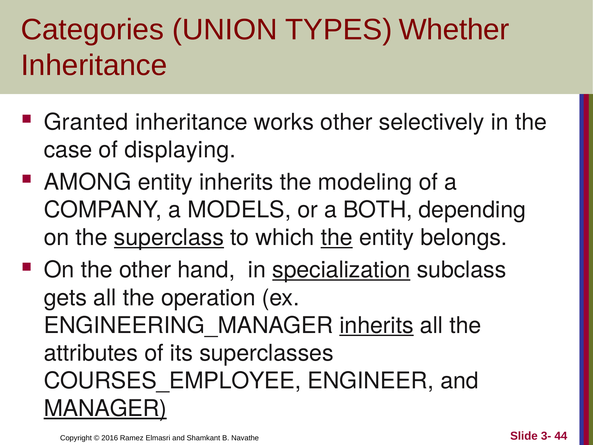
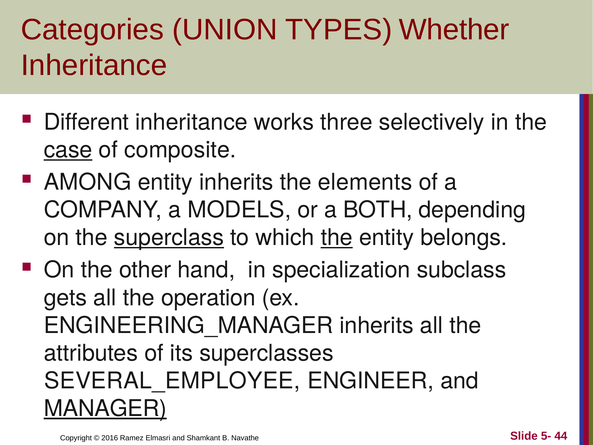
Granted: Granted -> Different (86, 122)
works other: other -> three (346, 122)
case underline: none -> present (68, 150)
displaying: displaying -> composite (180, 150)
modeling: modeling -> elements (365, 182)
specialization underline: present -> none (341, 270)
inherits underline: present -> none (377, 325)
COURSES_EMPLOYEE: COURSES_EMPLOYEE -> SEVERAL_EMPLOYEE (172, 381)
3-: 3- -> 5- (546, 436)
